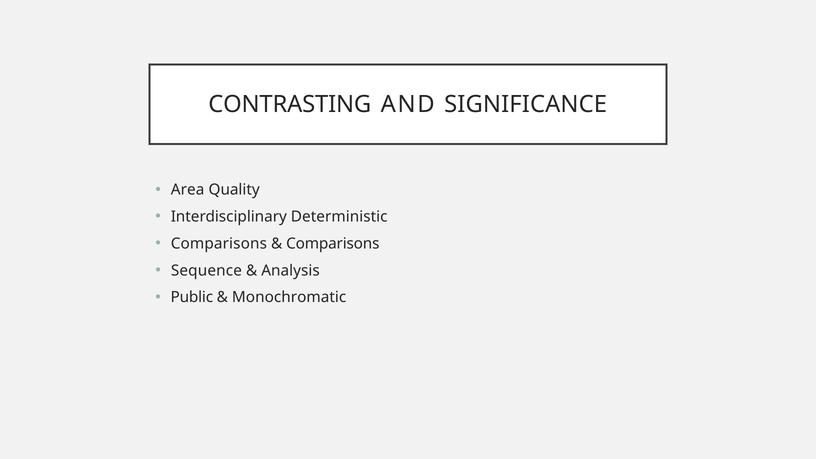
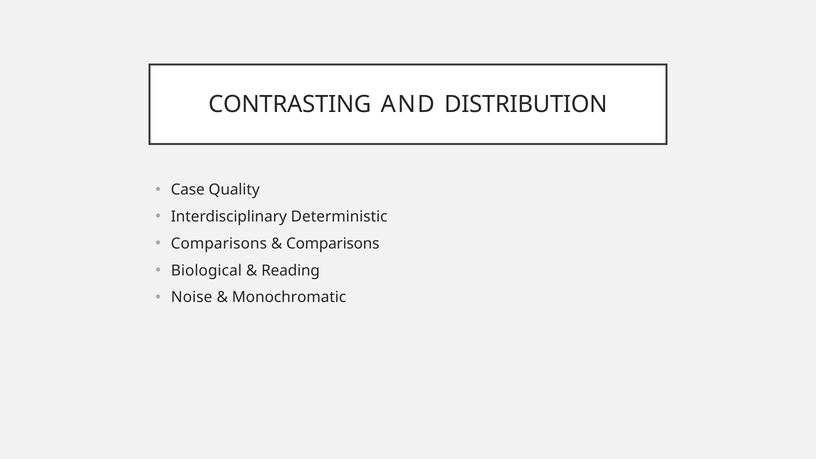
SIGNIFICANCE: SIGNIFICANCE -> DISTRIBUTION (526, 104)
Area: Area -> Case (188, 190)
Sequence: Sequence -> Biological (206, 270)
Analysis: Analysis -> Reading (291, 270)
Public: Public -> Noise (192, 297)
